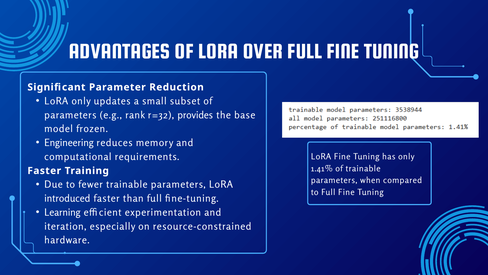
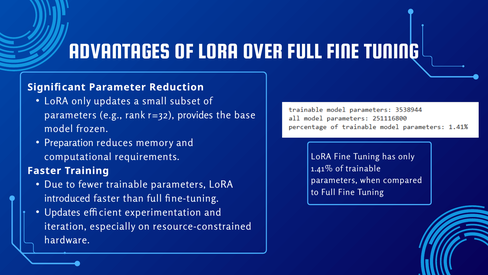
Engineering: Engineering -> Preparation (69, 143)
Learning: Learning -> Updates (62, 212)
